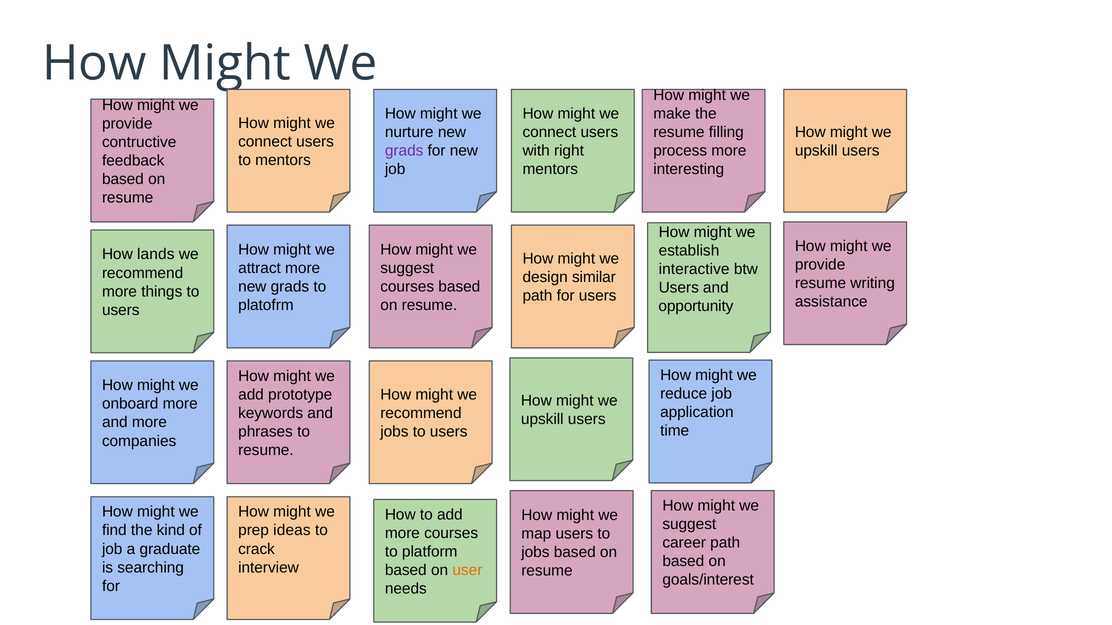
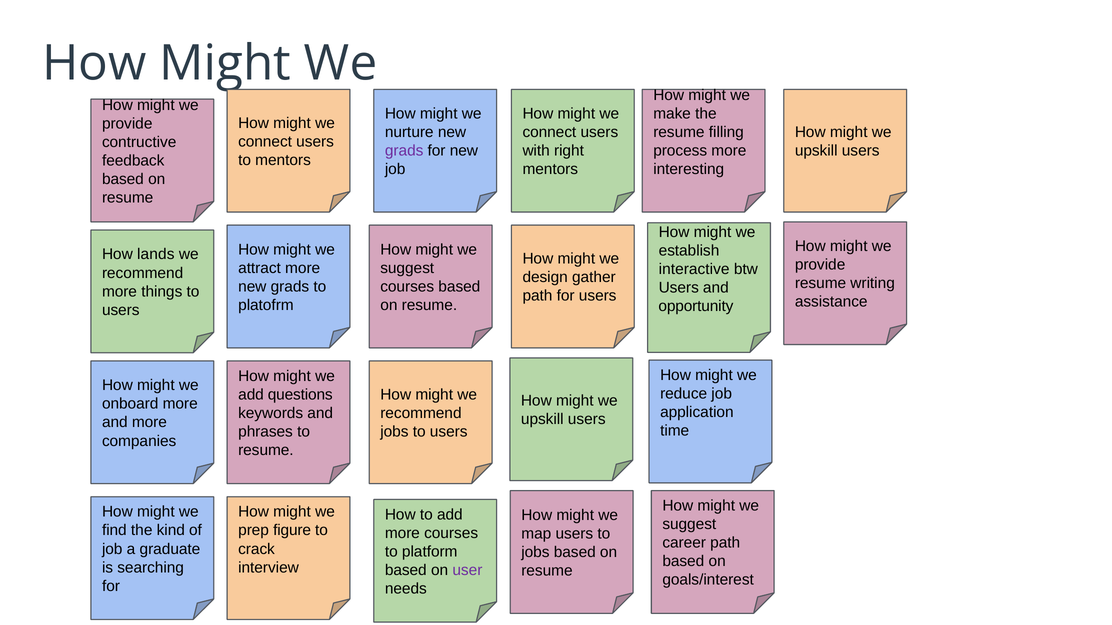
similar: similar -> gather (594, 278)
prototype: prototype -> questions (300, 395)
ideas: ideas -> figure (292, 531)
user colour: orange -> purple (467, 571)
